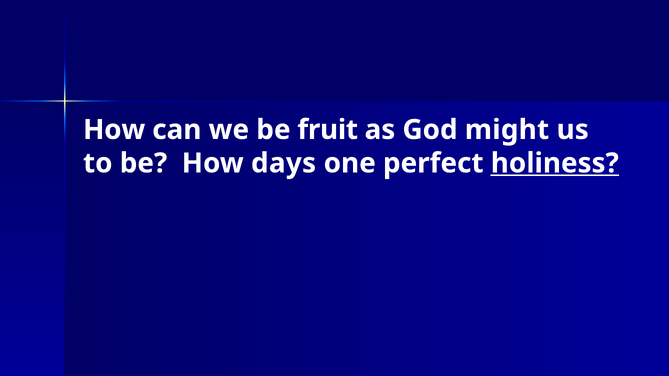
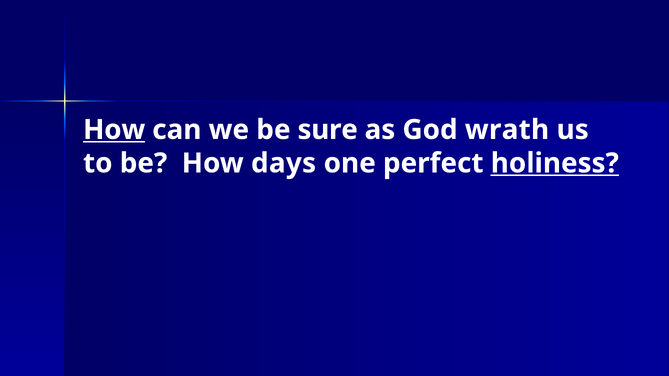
How underline: none -> present (114, 130)
fruit: fruit -> sure (328, 130)
might: might -> wrath (507, 130)
